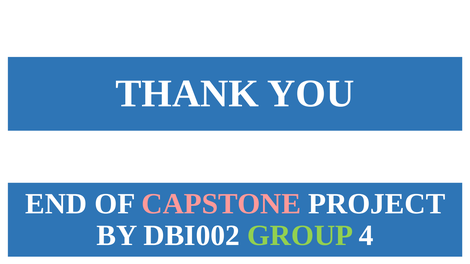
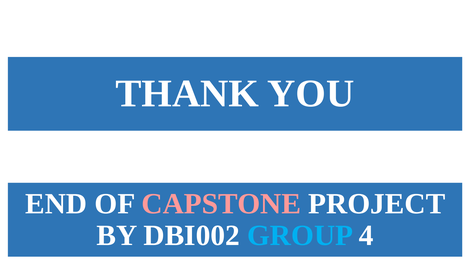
GROUP colour: light green -> light blue (300, 236)
